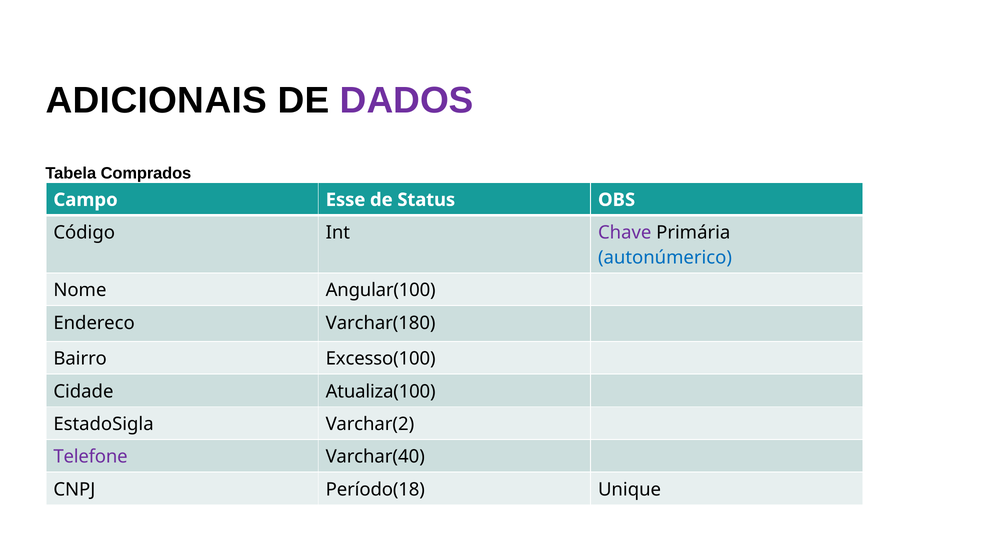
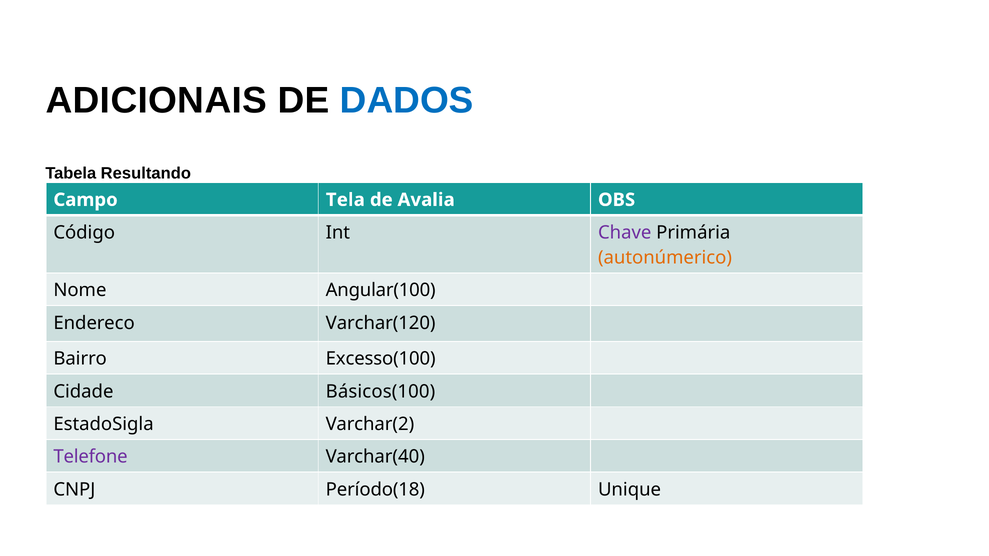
DADOS colour: purple -> blue (407, 100)
Comprados: Comprados -> Resultando (146, 173)
Esse: Esse -> Tela (345, 200)
Status: Status -> Avalia (426, 200)
autonúmerico colour: blue -> orange (665, 258)
Varchar(180: Varchar(180 -> Varchar(120 (381, 323)
Atualiza(100: Atualiza(100 -> Básicos(100 (380, 392)
